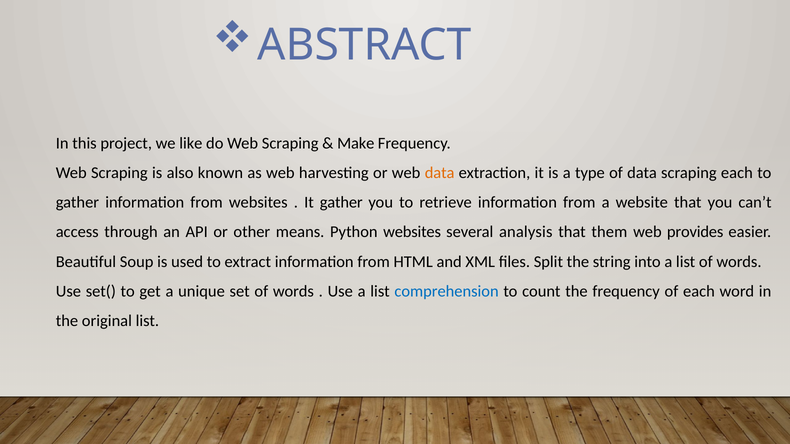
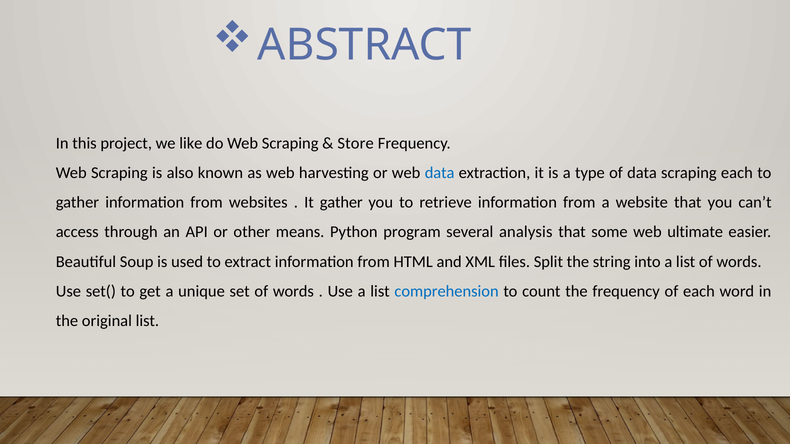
Make: Make -> Store (356, 143)
data colour: orange -> blue (440, 173)
Python websites: websites -> program (412, 232)
them: them -> some (609, 232)
provides: provides -> ultimate (695, 232)
